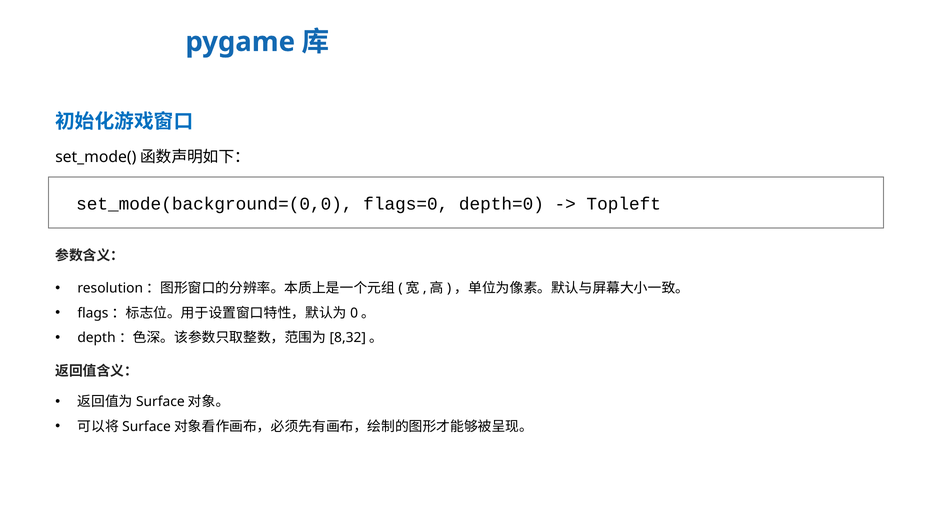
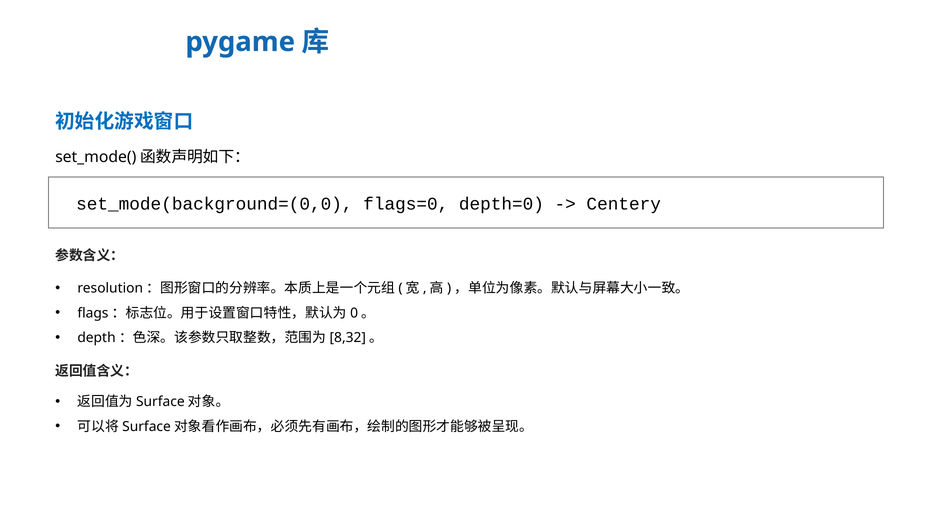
Topleft: Topleft -> Centery (624, 204)
